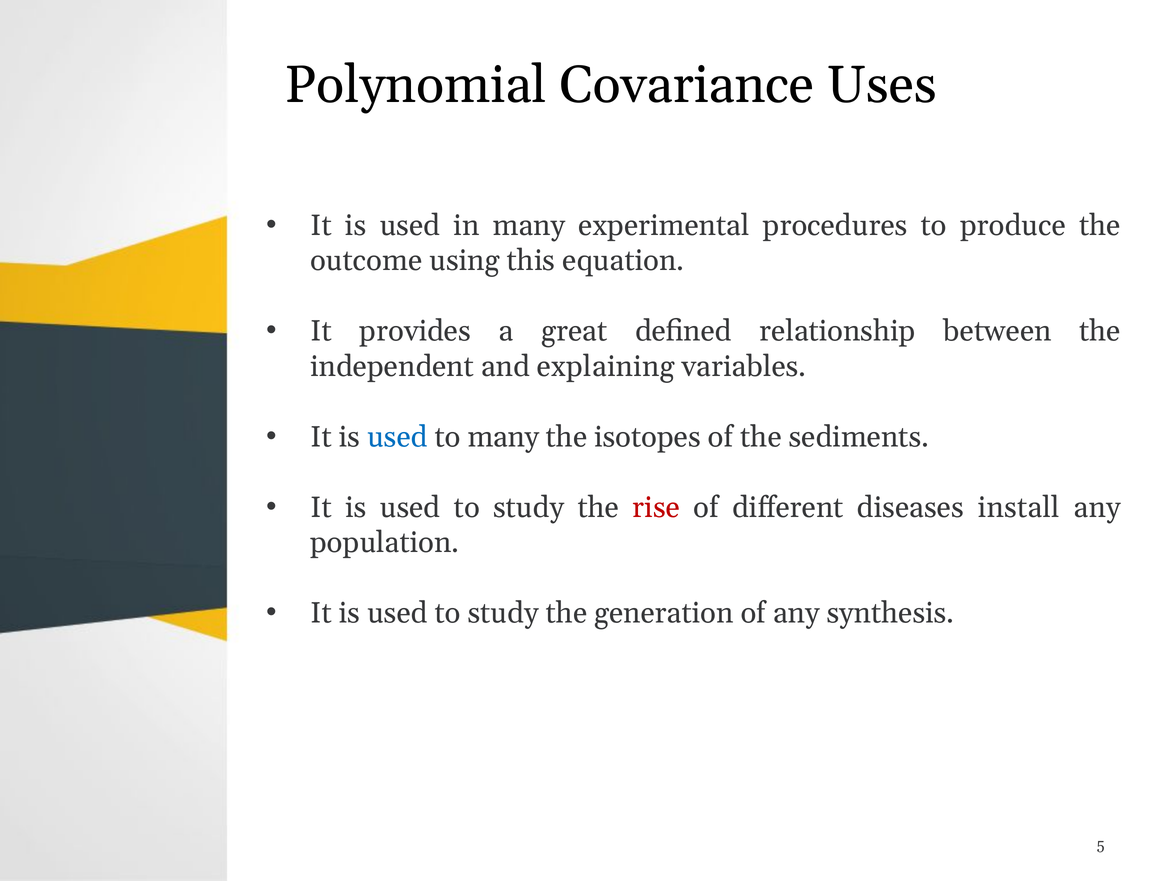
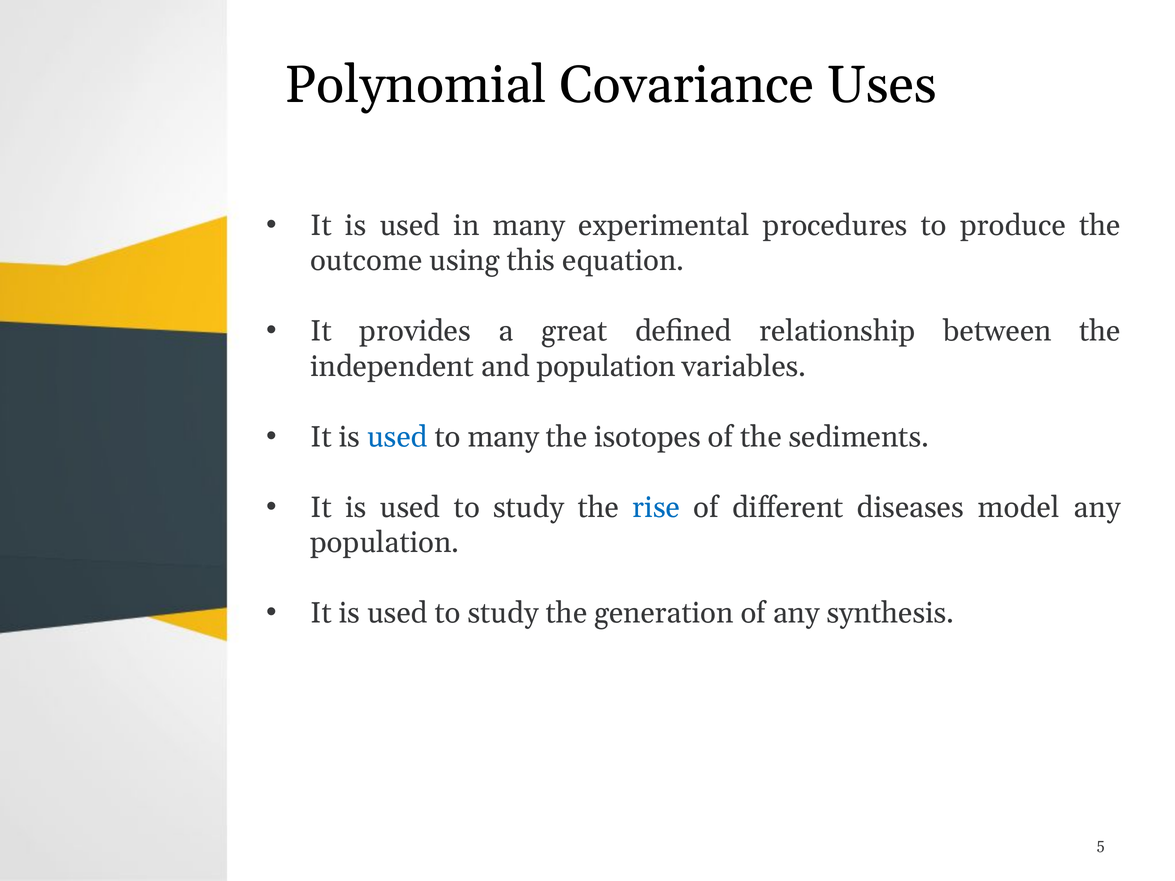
and explaining: explaining -> population (606, 367)
rise colour: red -> blue (656, 508)
install: install -> model (1019, 508)
